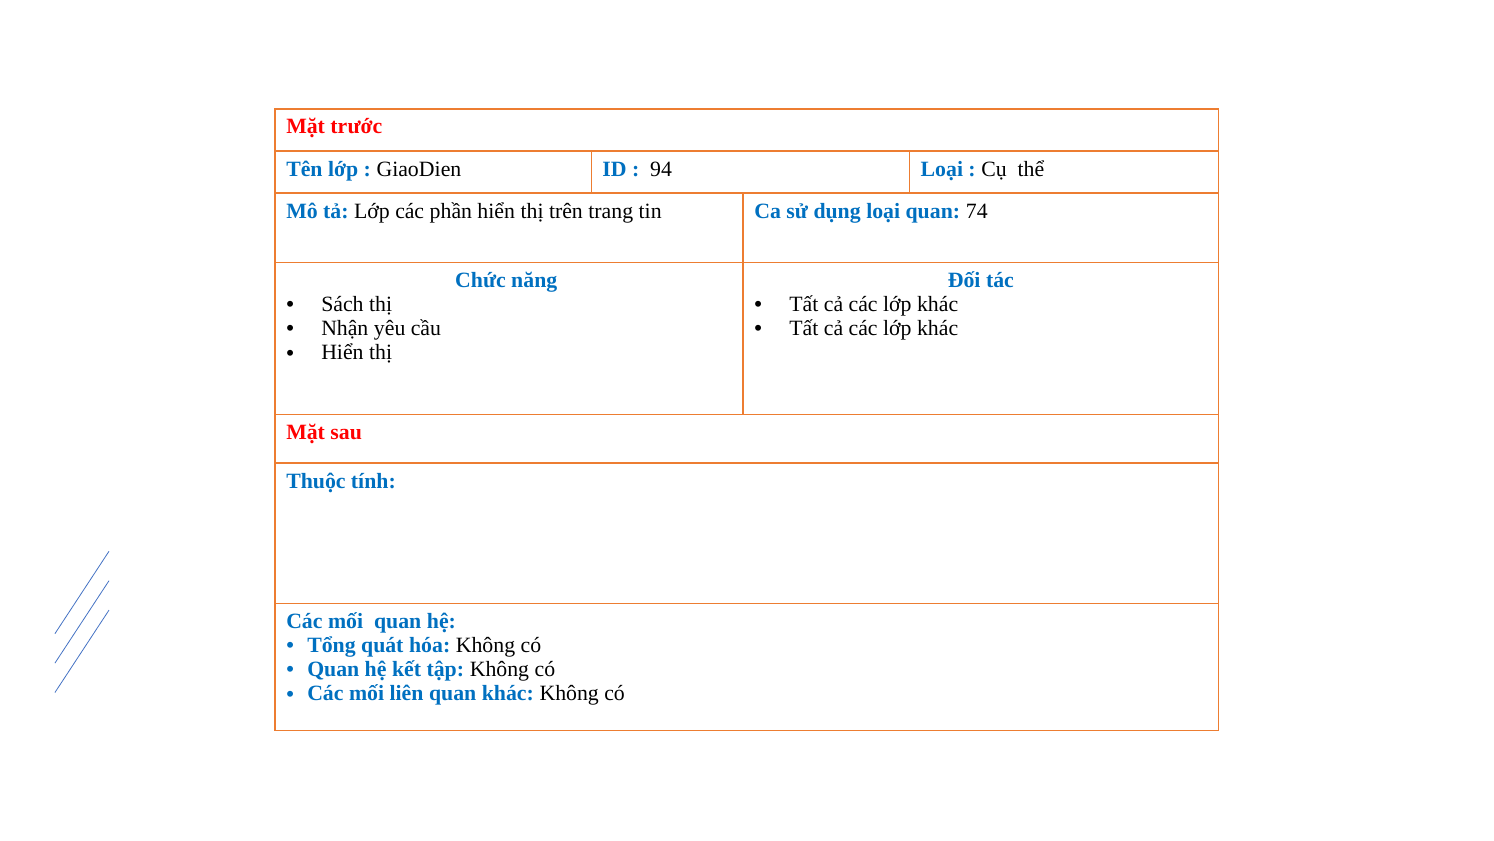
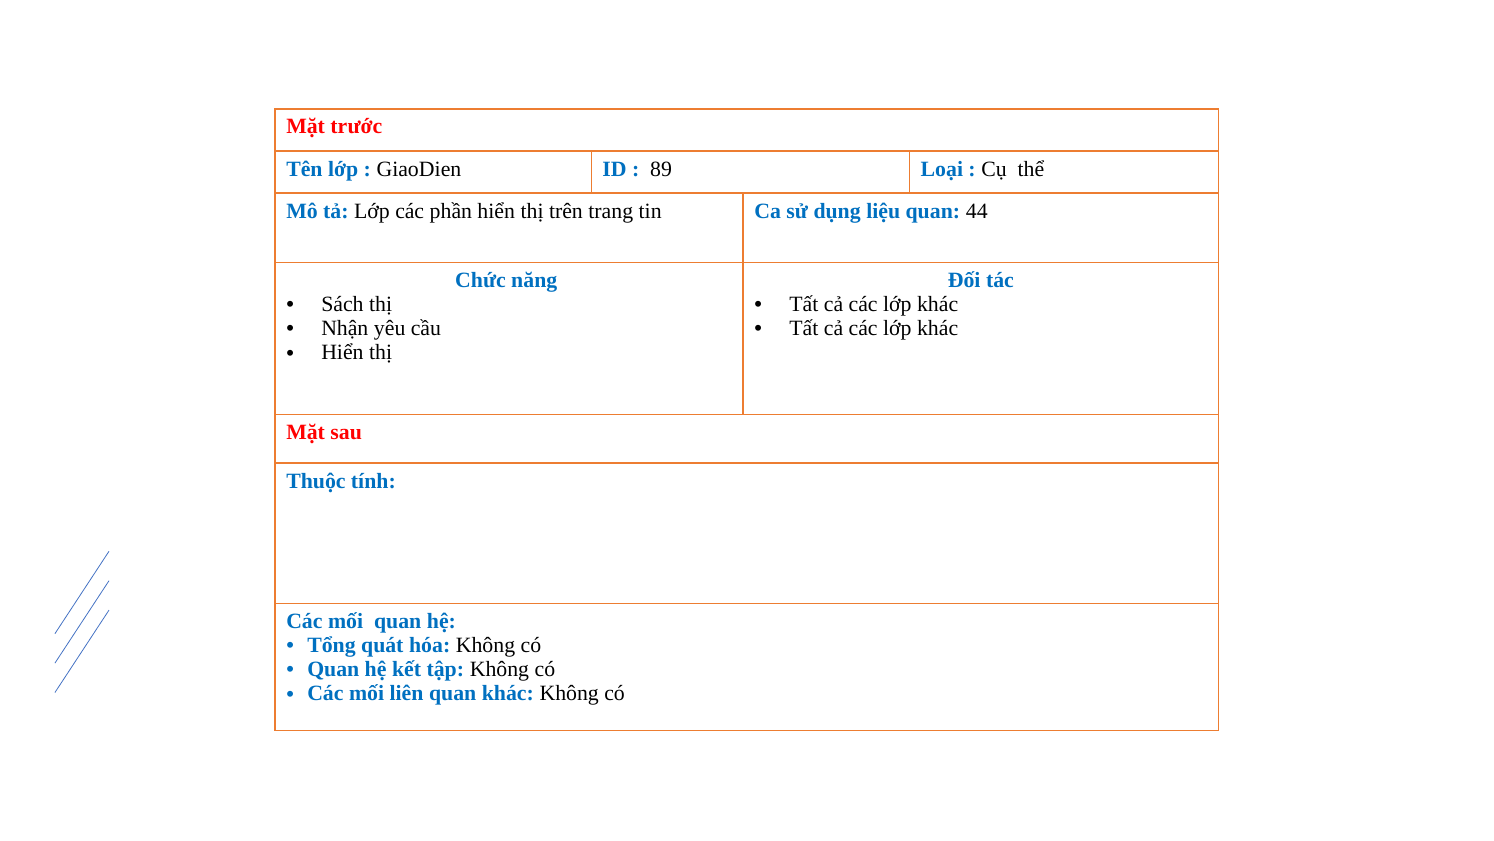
94: 94 -> 89 (661, 169)
dụng loại: loại -> liệu (883, 211)
74: 74 -> 44 (977, 211)
